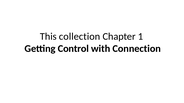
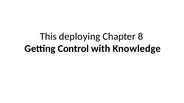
collection: collection -> deploying (80, 37)
1: 1 -> 8 (140, 37)
Connection: Connection -> Knowledge (137, 49)
